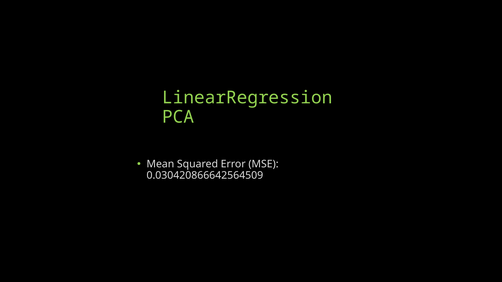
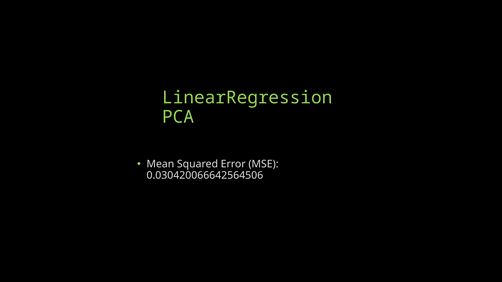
0.030420866642564509: 0.030420866642564509 -> 0.030420066642564506 (205, 176)
